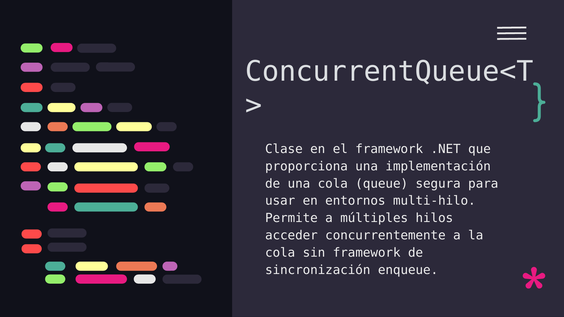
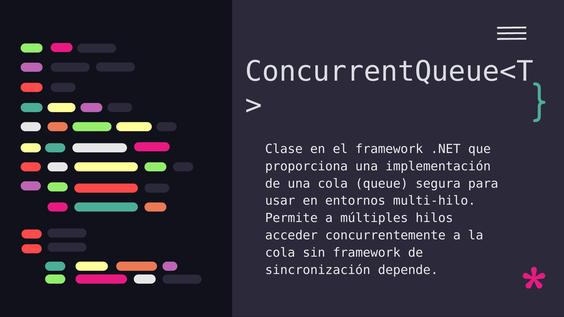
enqueue: enqueue -> depende (408, 270)
